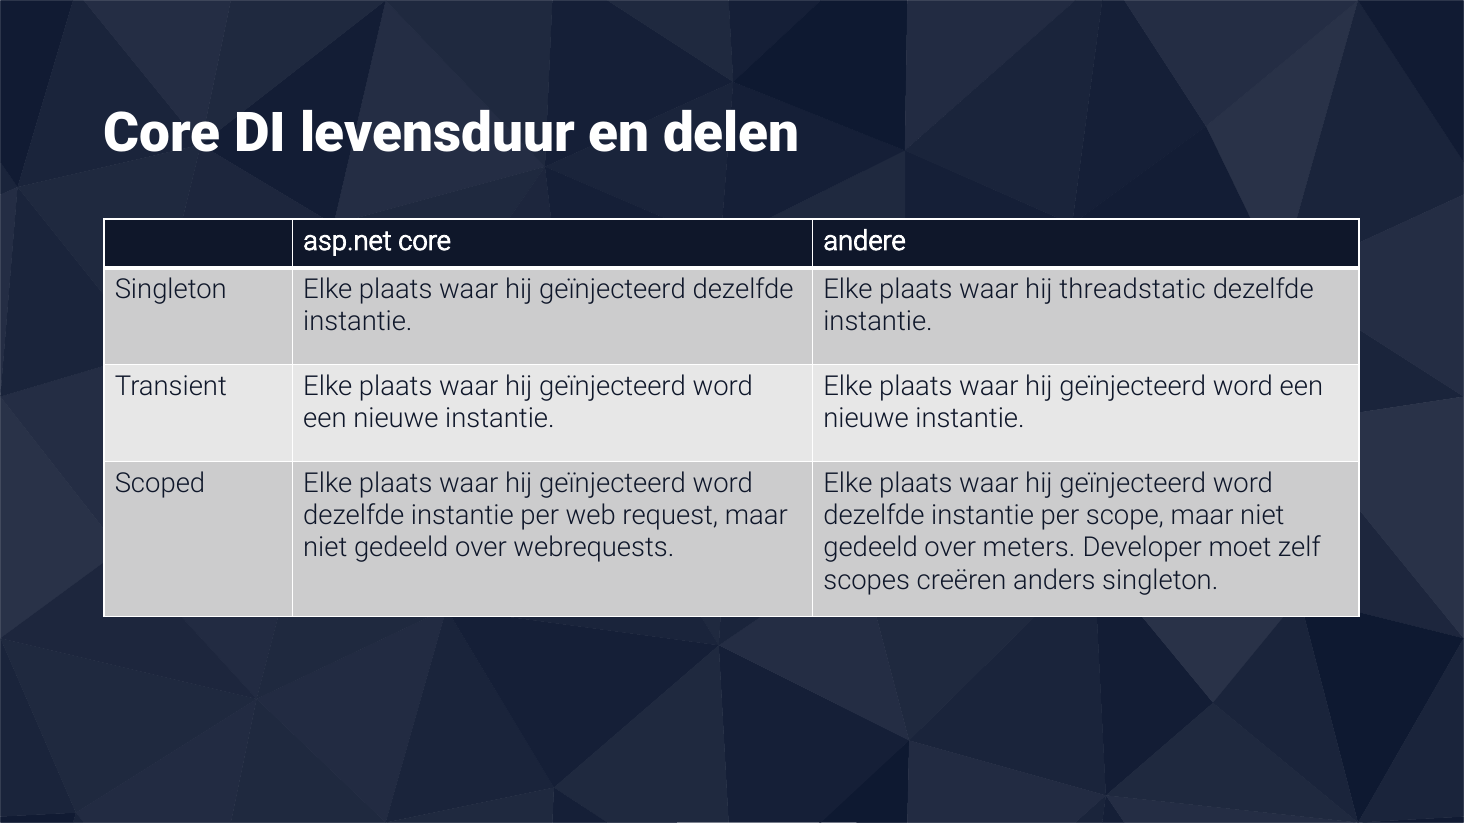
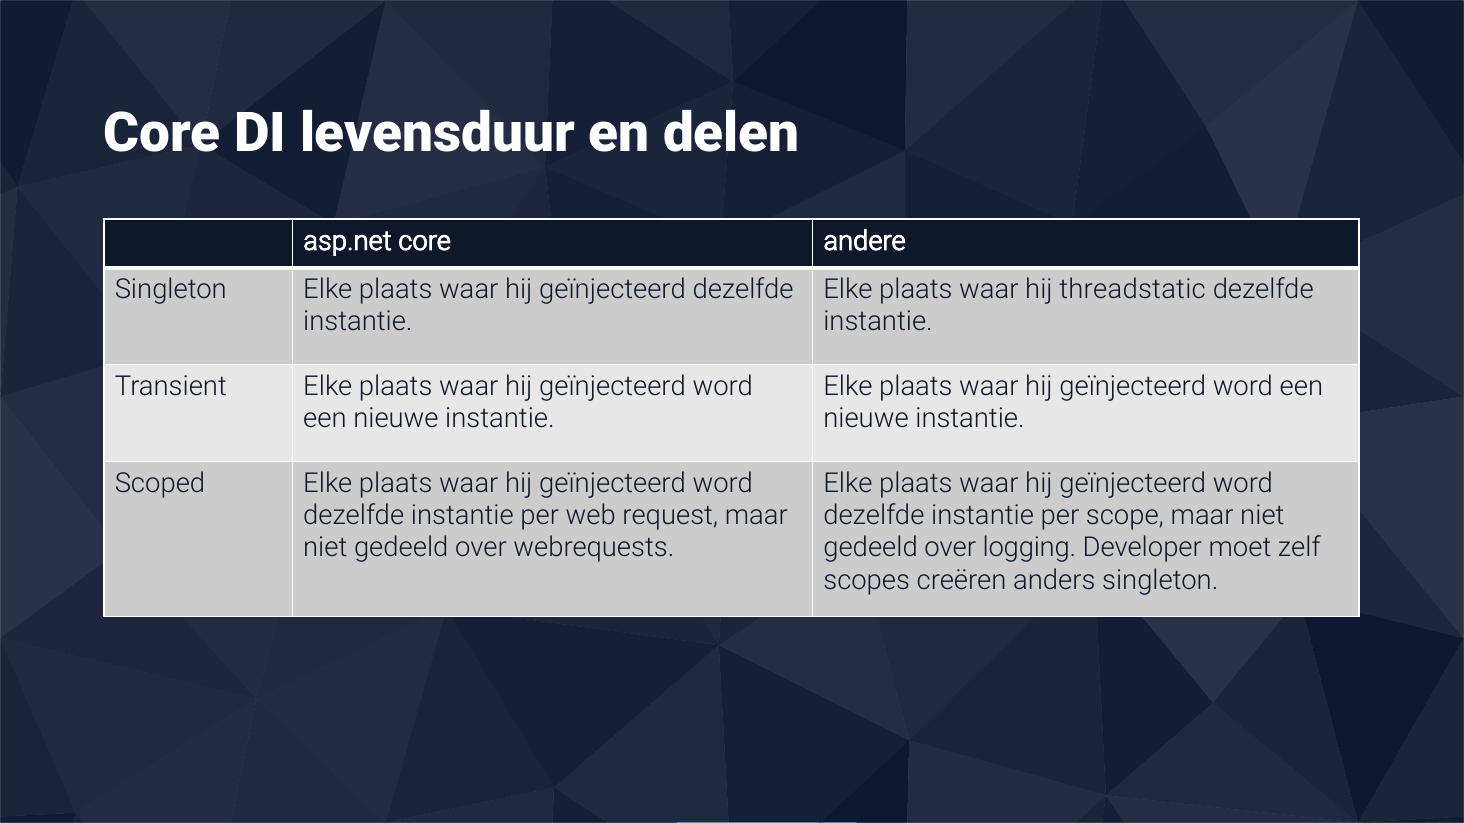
meters: meters -> logging (1029, 548)
